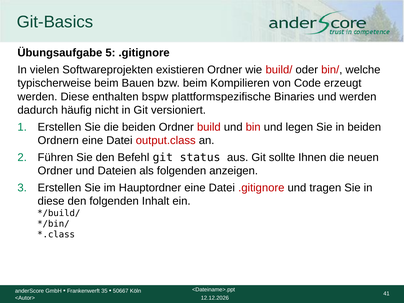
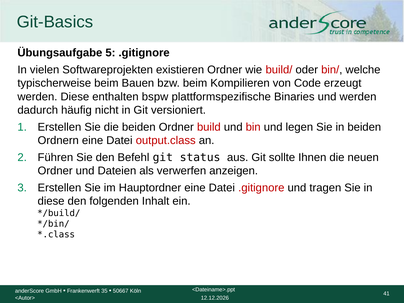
als folgenden: folgenden -> verwerfen (182, 171)
